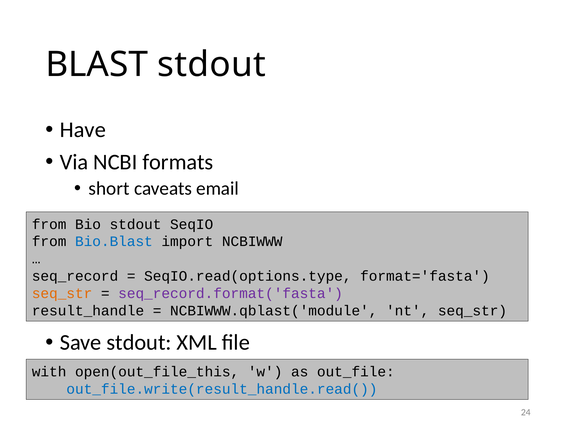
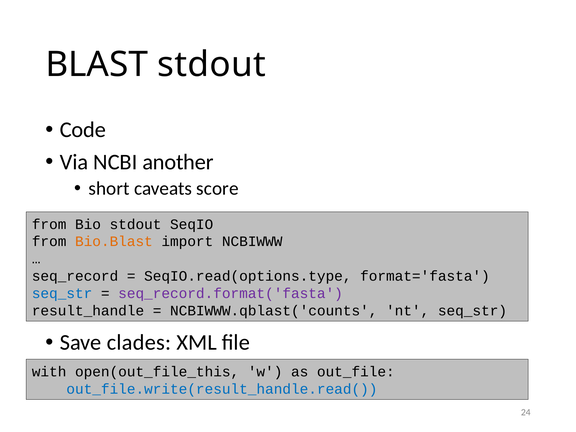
Have: Have -> Code (83, 130)
formats: formats -> another (178, 162)
email: email -> score (217, 189)
Bio.Blast colour: blue -> orange (114, 242)
seq_str colour: orange -> blue (62, 293)
NCBIWWW.qblast('module: NCBIWWW.qblast('module -> NCBIWWW.qblast('counts (274, 311)
Save stdout: stdout -> clades (139, 343)
